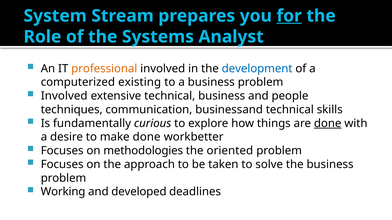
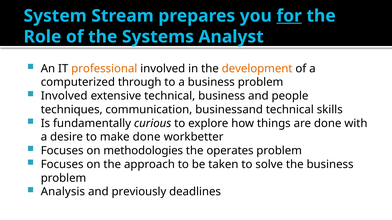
development colour: blue -> orange (257, 69)
existing: existing -> through (140, 82)
done underline: present -> none (328, 124)
oriented: oriented -> operates (230, 151)
Working: Working -> Analysis (63, 192)
developed: developed -> previously (139, 192)
